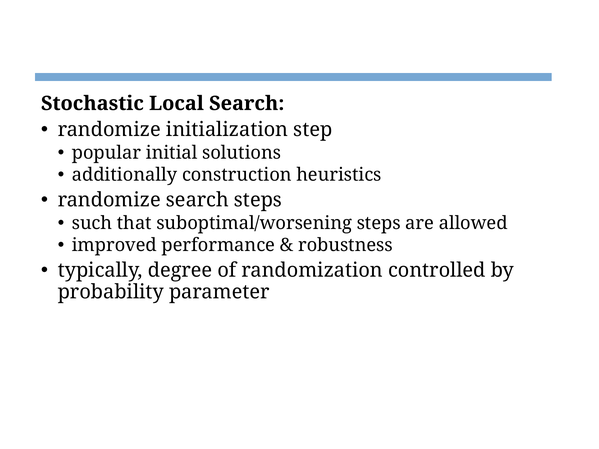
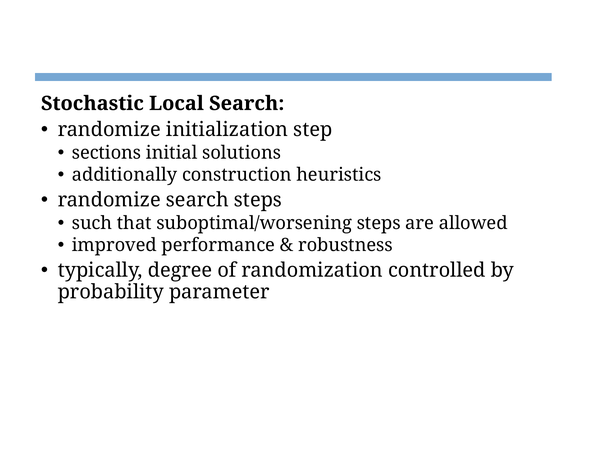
popular: popular -> sections (107, 153)
